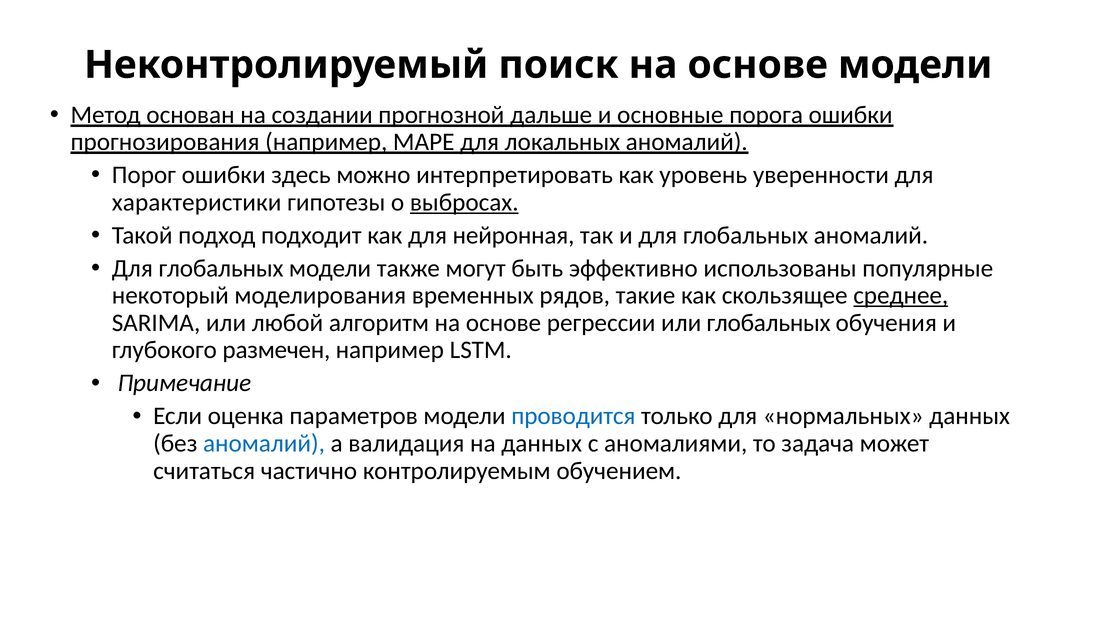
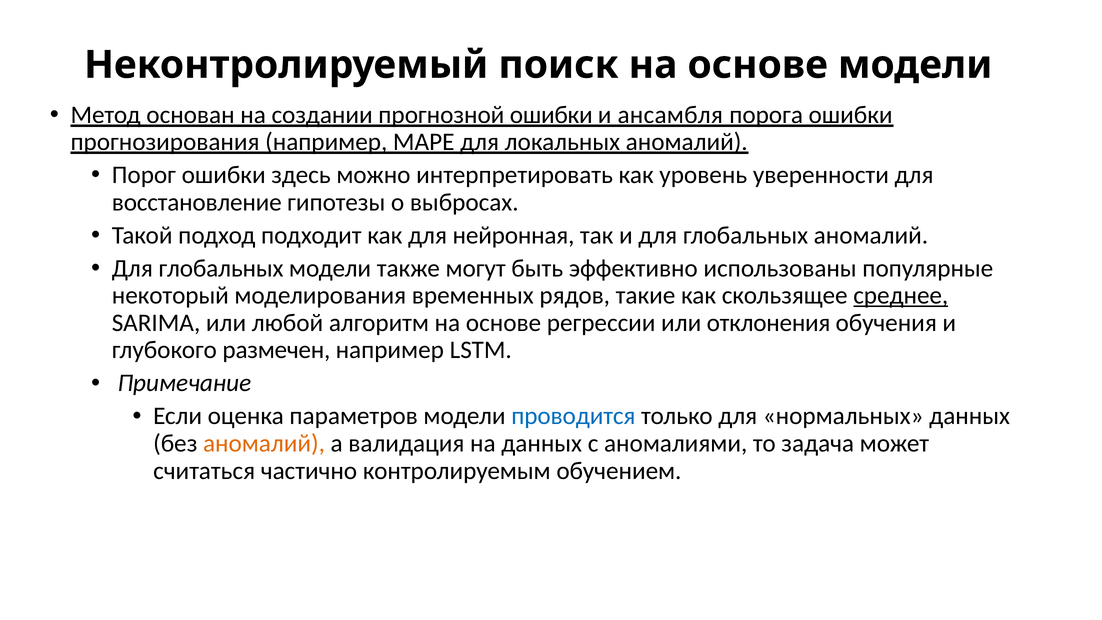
прогнозной дальше: дальше -> ошибки (551, 115)
основные: основные -> ансамбля (670, 115)
характеристики: характеристики -> восстановление (197, 202)
выбросах underline: present -> none (464, 202)
или глобальных: глобальных -> отклонения (769, 323)
аномалий colour: blue -> orange (264, 443)
